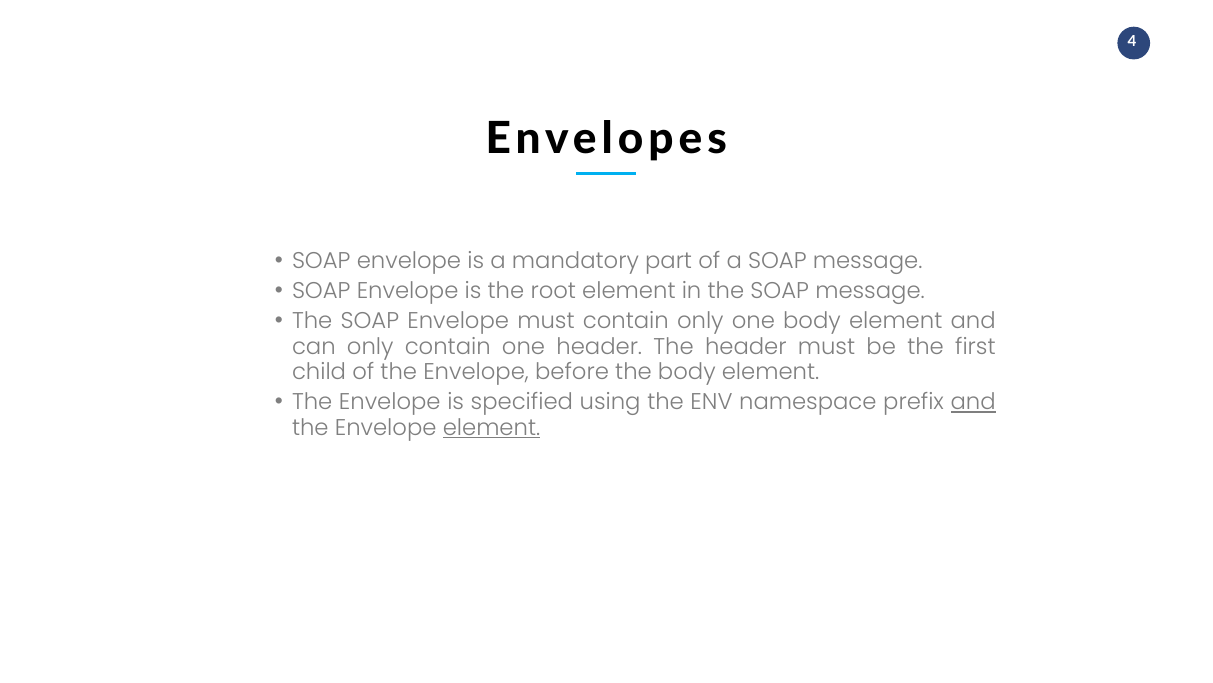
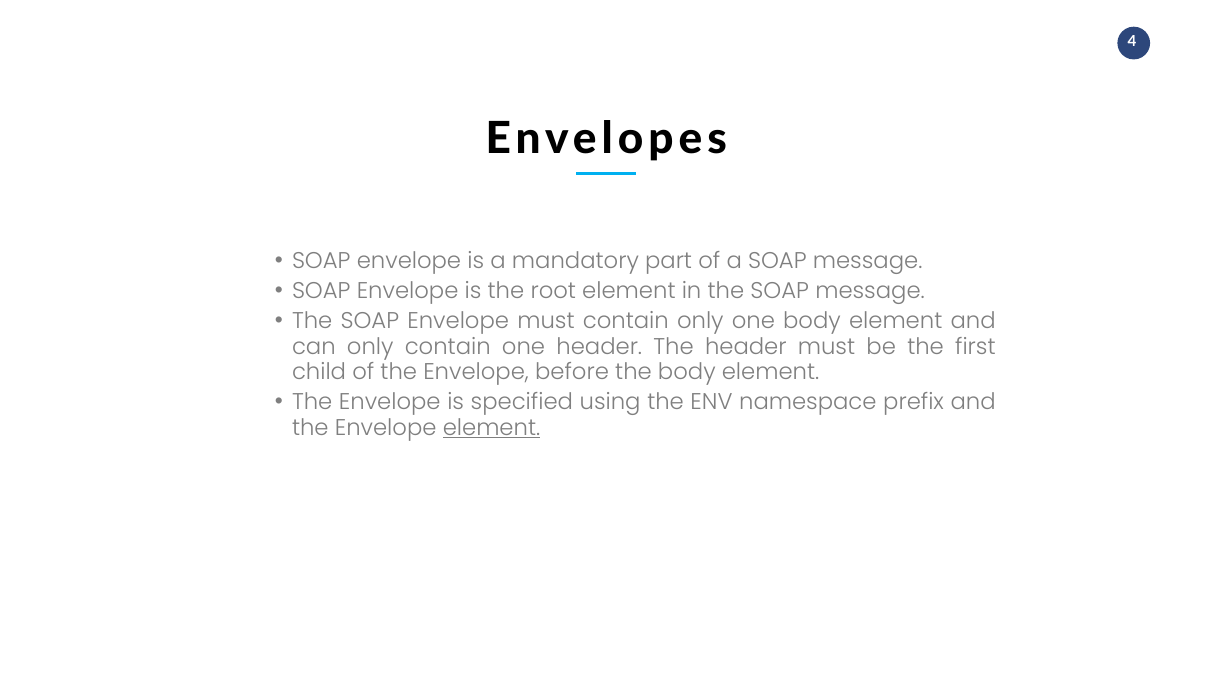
and underline: present -> none (973, 402)
